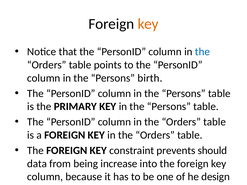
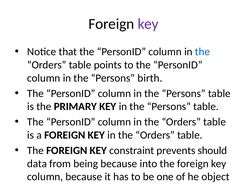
key colour: orange -> purple (148, 24)
being increase: increase -> because (119, 164)
design: design -> object (216, 177)
